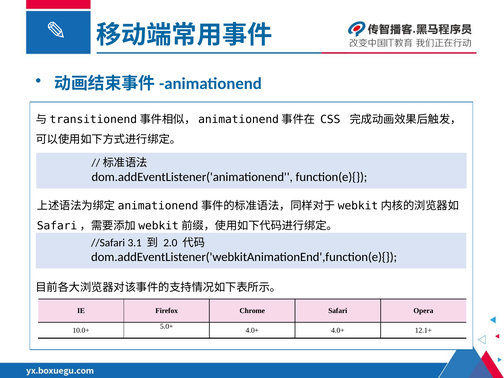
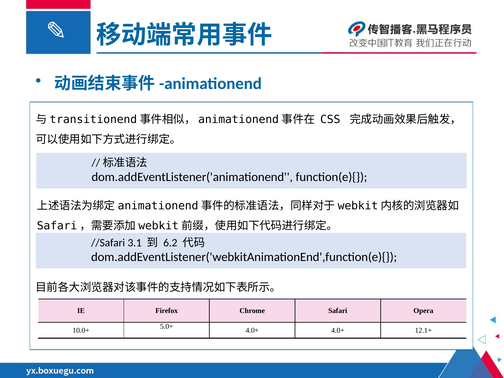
2.0: 2.0 -> 6.2 (170, 243)
